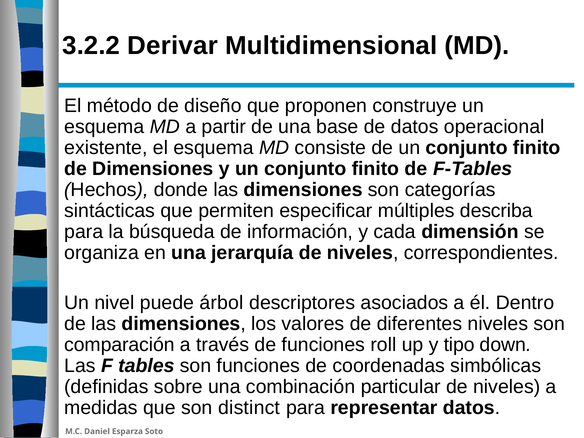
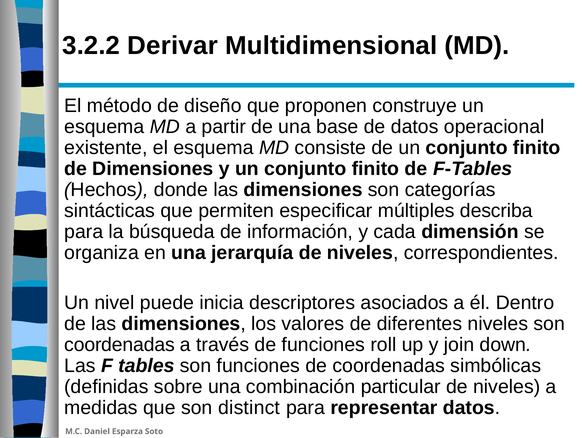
árbol: árbol -> inicia (222, 303)
comparación: comparación -> coordenadas (120, 345)
tipo: tipo -> join (459, 345)
